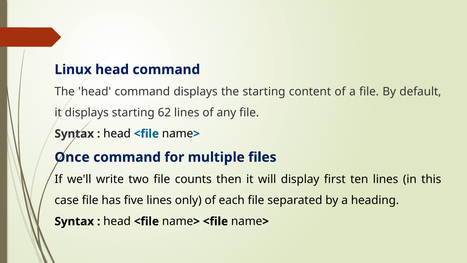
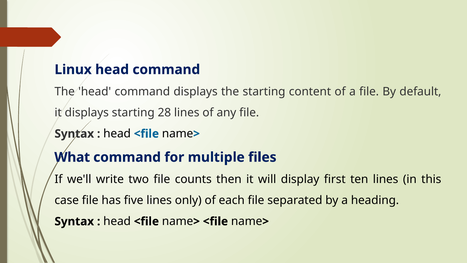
62: 62 -> 28 (164, 113)
Once: Once -> What (72, 157)
